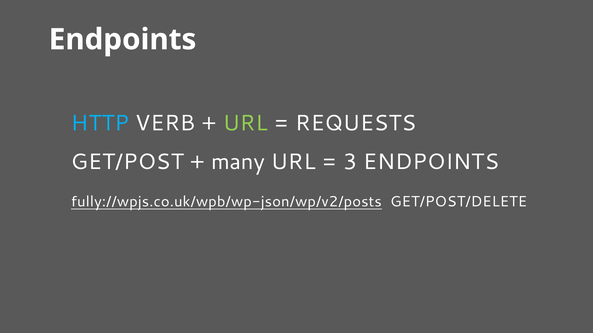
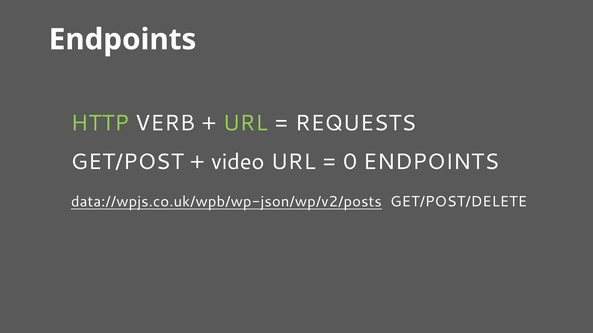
HTTP colour: light blue -> light green (100, 123)
many: many -> video (238, 162)
3: 3 -> 0 (350, 162)
fully://wpjs.co.uk/wpb/wp-json/wp/v2/posts: fully://wpjs.co.uk/wpb/wp-json/wp/v2/posts -> data://wpjs.co.uk/wpb/wp-json/wp/v2/posts (226, 202)
